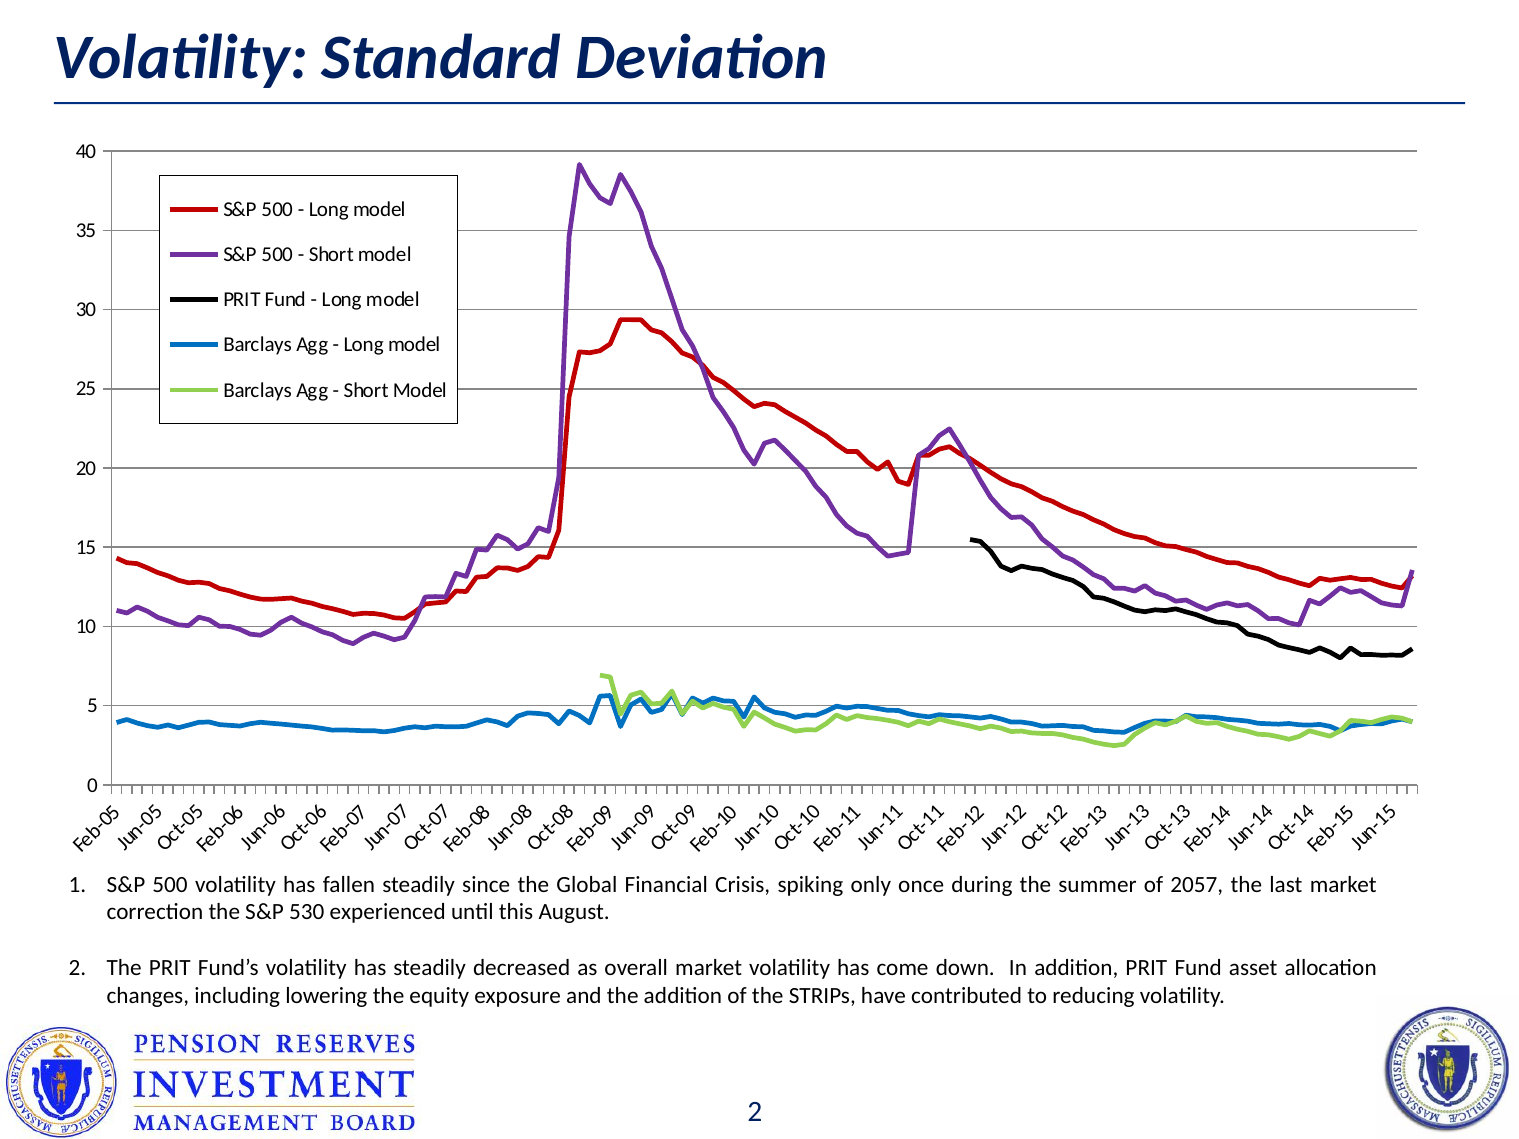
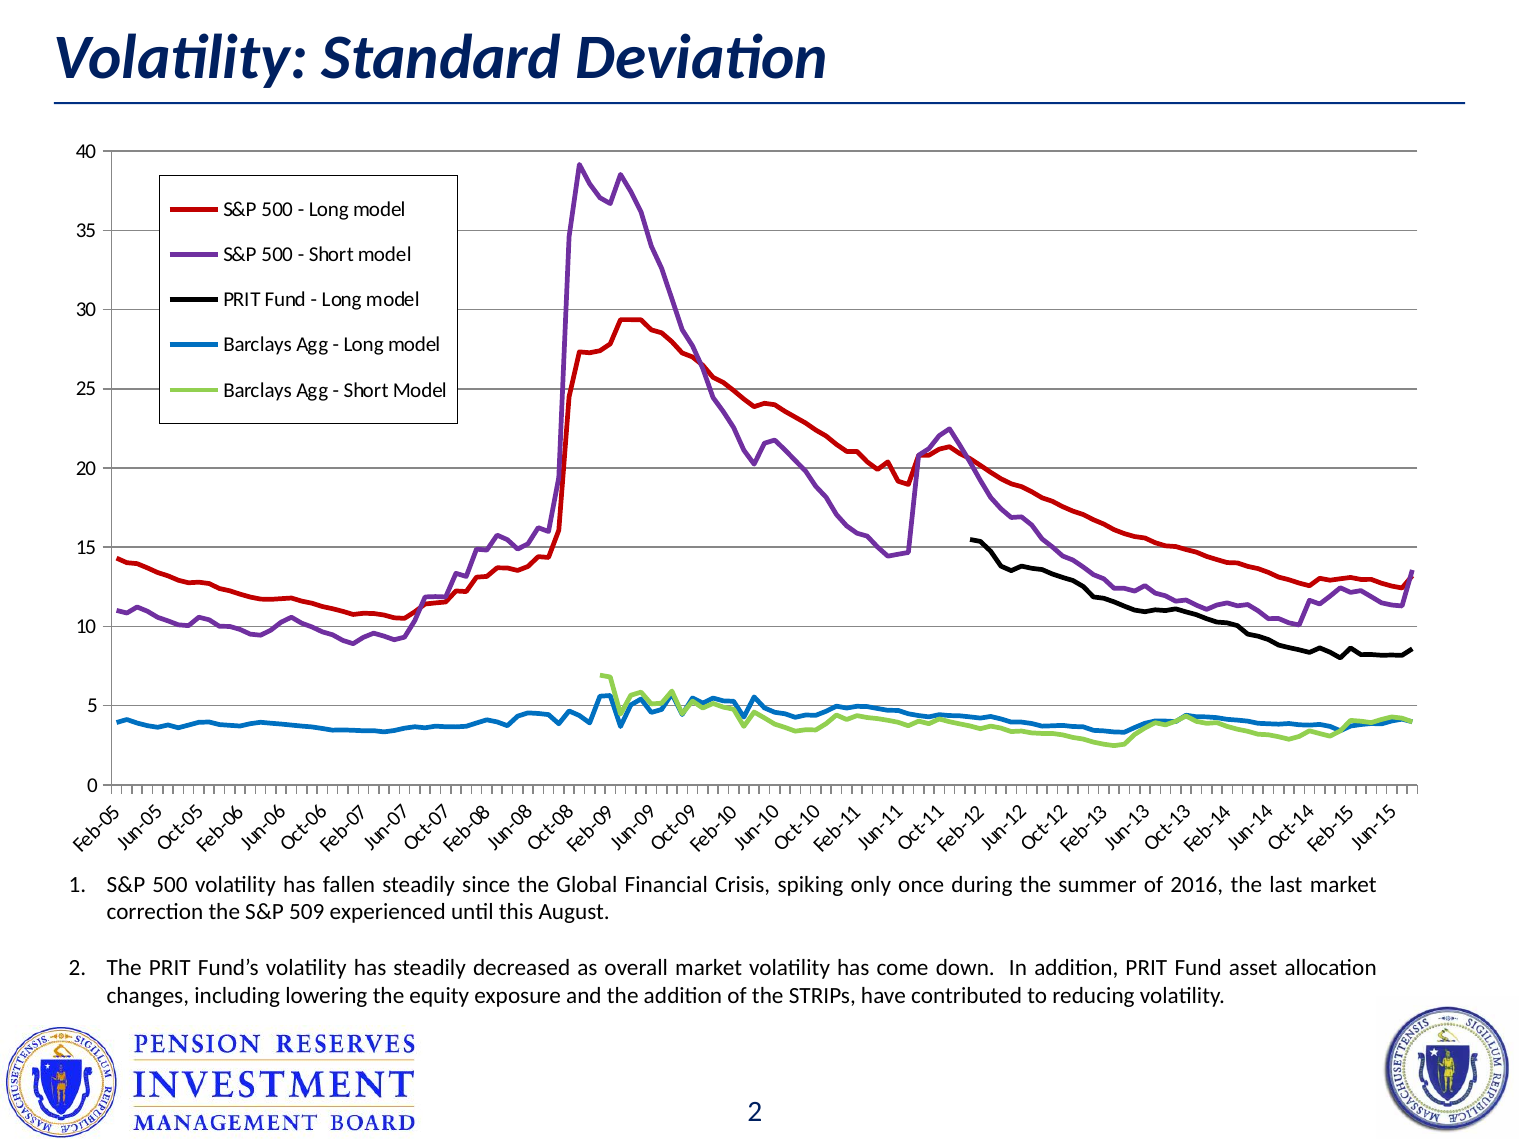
2057: 2057 -> 2016 (1197, 885)
530: 530 -> 509 (307, 913)
